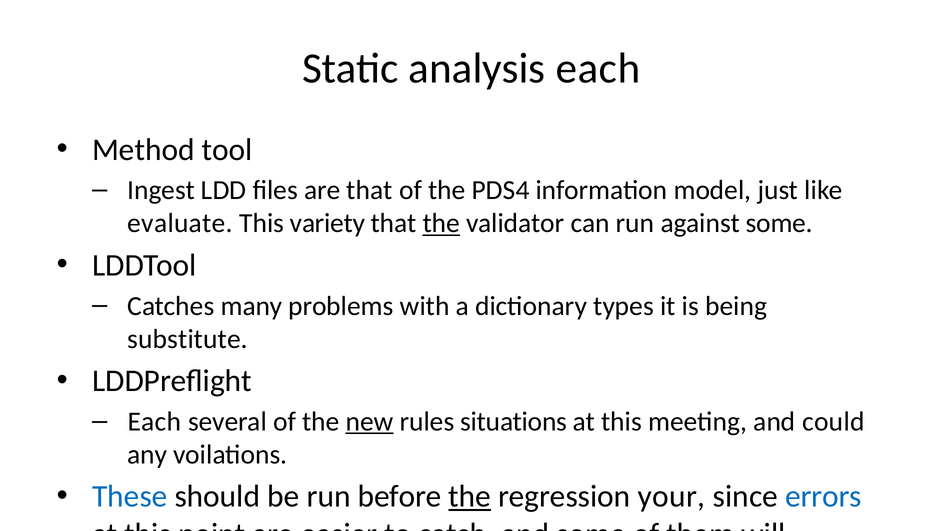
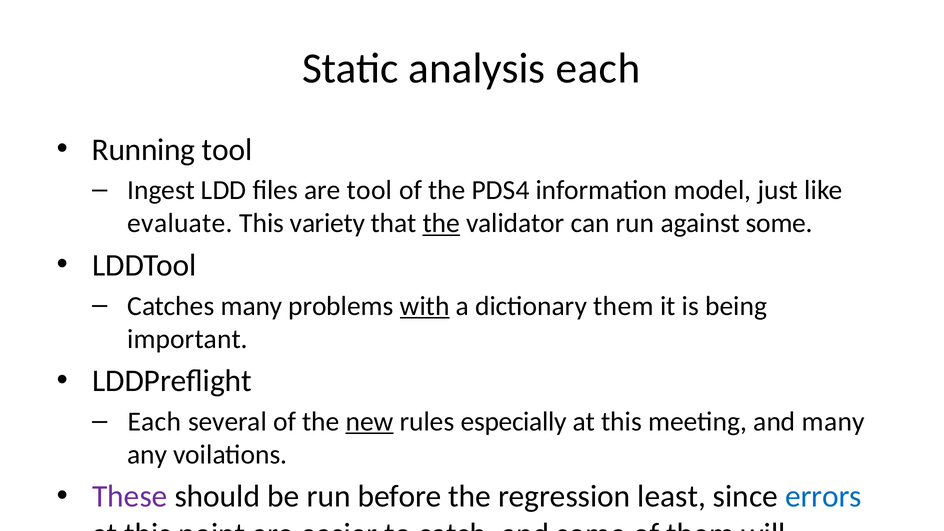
Method: Method -> Running (143, 150)
are that: that -> tool (369, 190)
with underline: none -> present (425, 306)
dictionary types: types -> them (623, 306)
substitute: substitute -> important (188, 339)
situations: situations -> especially (514, 422)
and could: could -> many (833, 422)
These colour: blue -> purple (130, 497)
the underline: present -> none (470, 497)
your: your -> least (672, 497)
